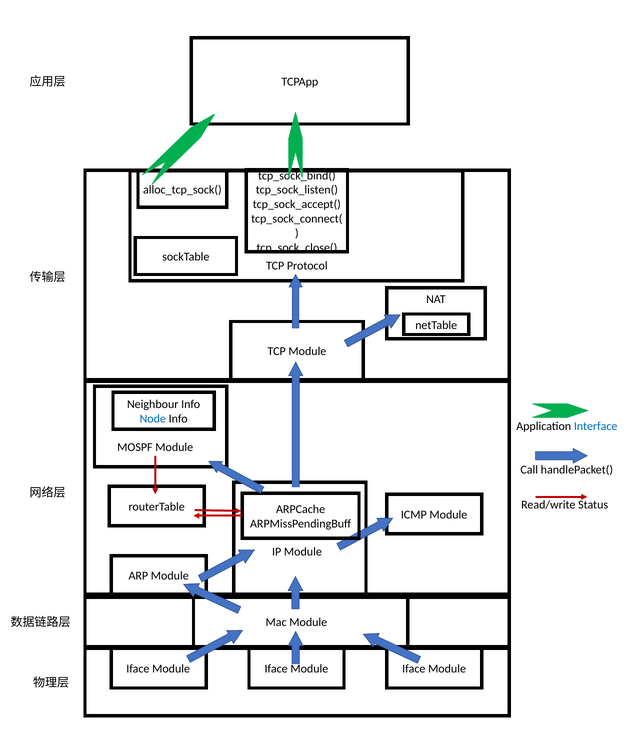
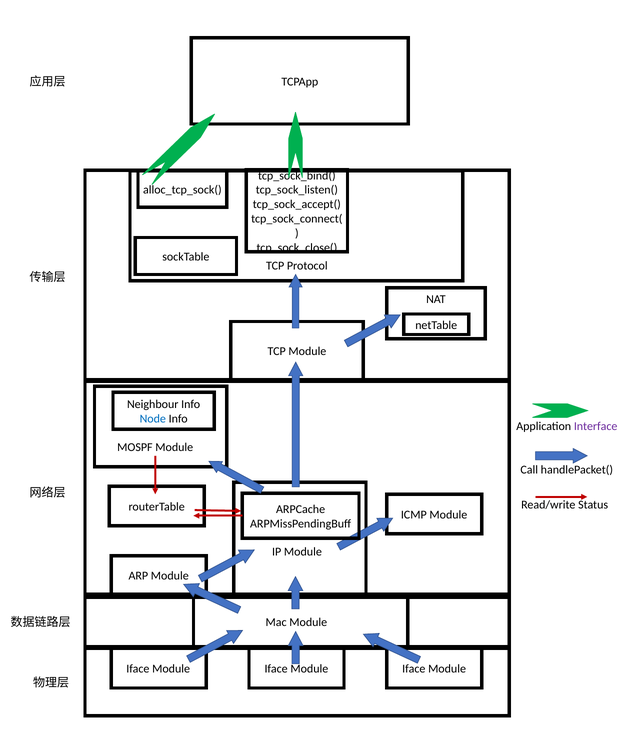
Interface colour: blue -> purple (596, 427)
